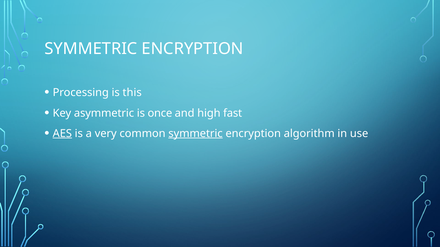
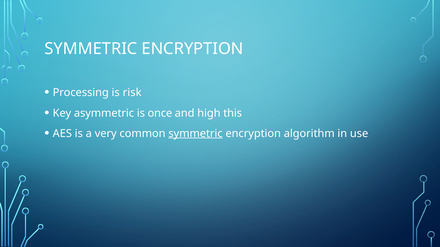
this: this -> risk (132, 93)
fast: fast -> this (233, 113)
AES underline: present -> none (62, 134)
